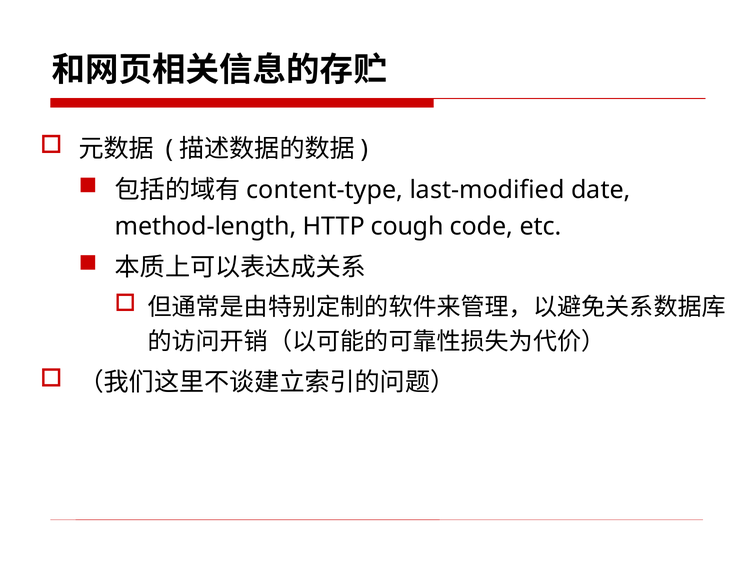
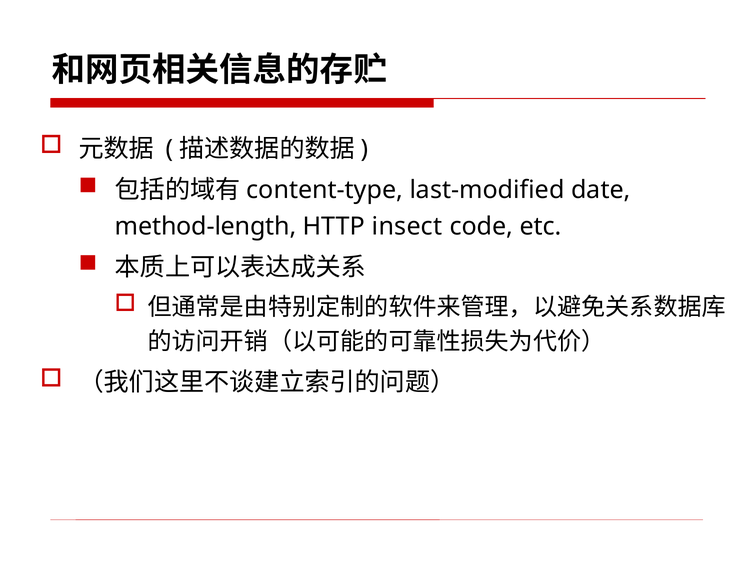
cough: cough -> insect (407, 226)
